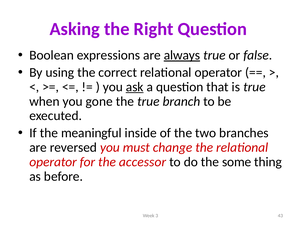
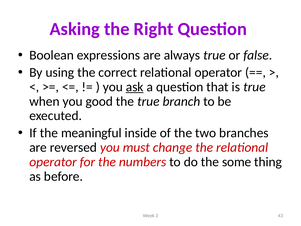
always underline: present -> none (182, 55)
gone: gone -> good (99, 101)
accessor: accessor -> numbers (143, 162)
